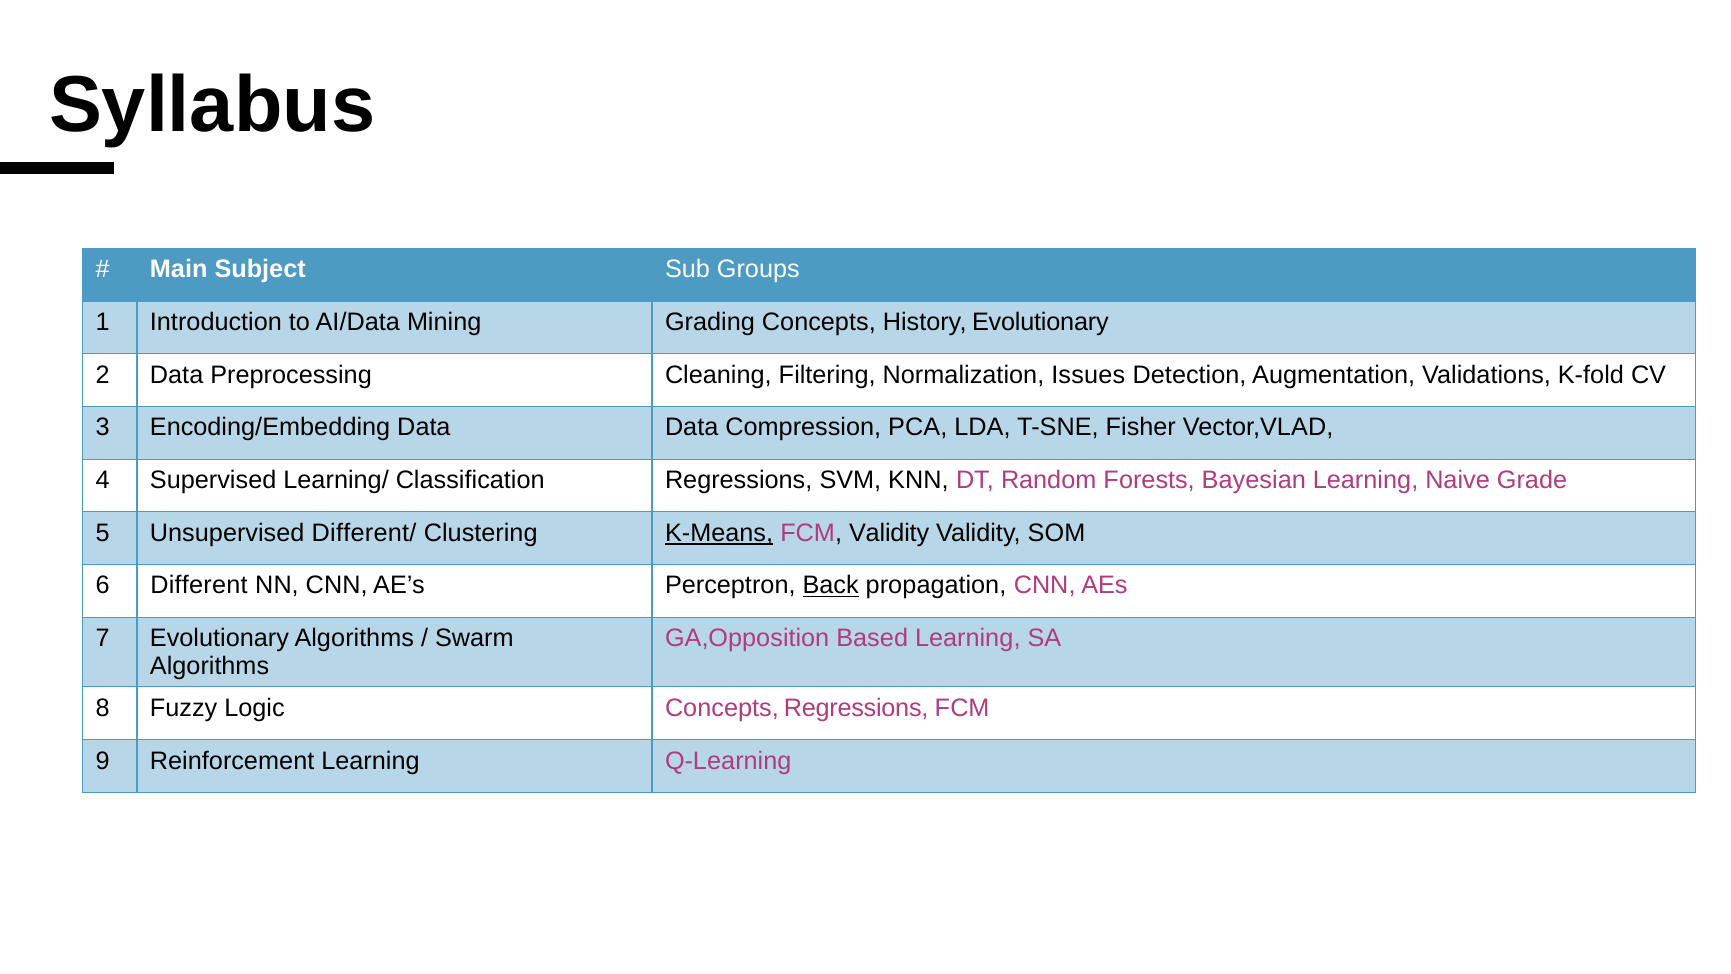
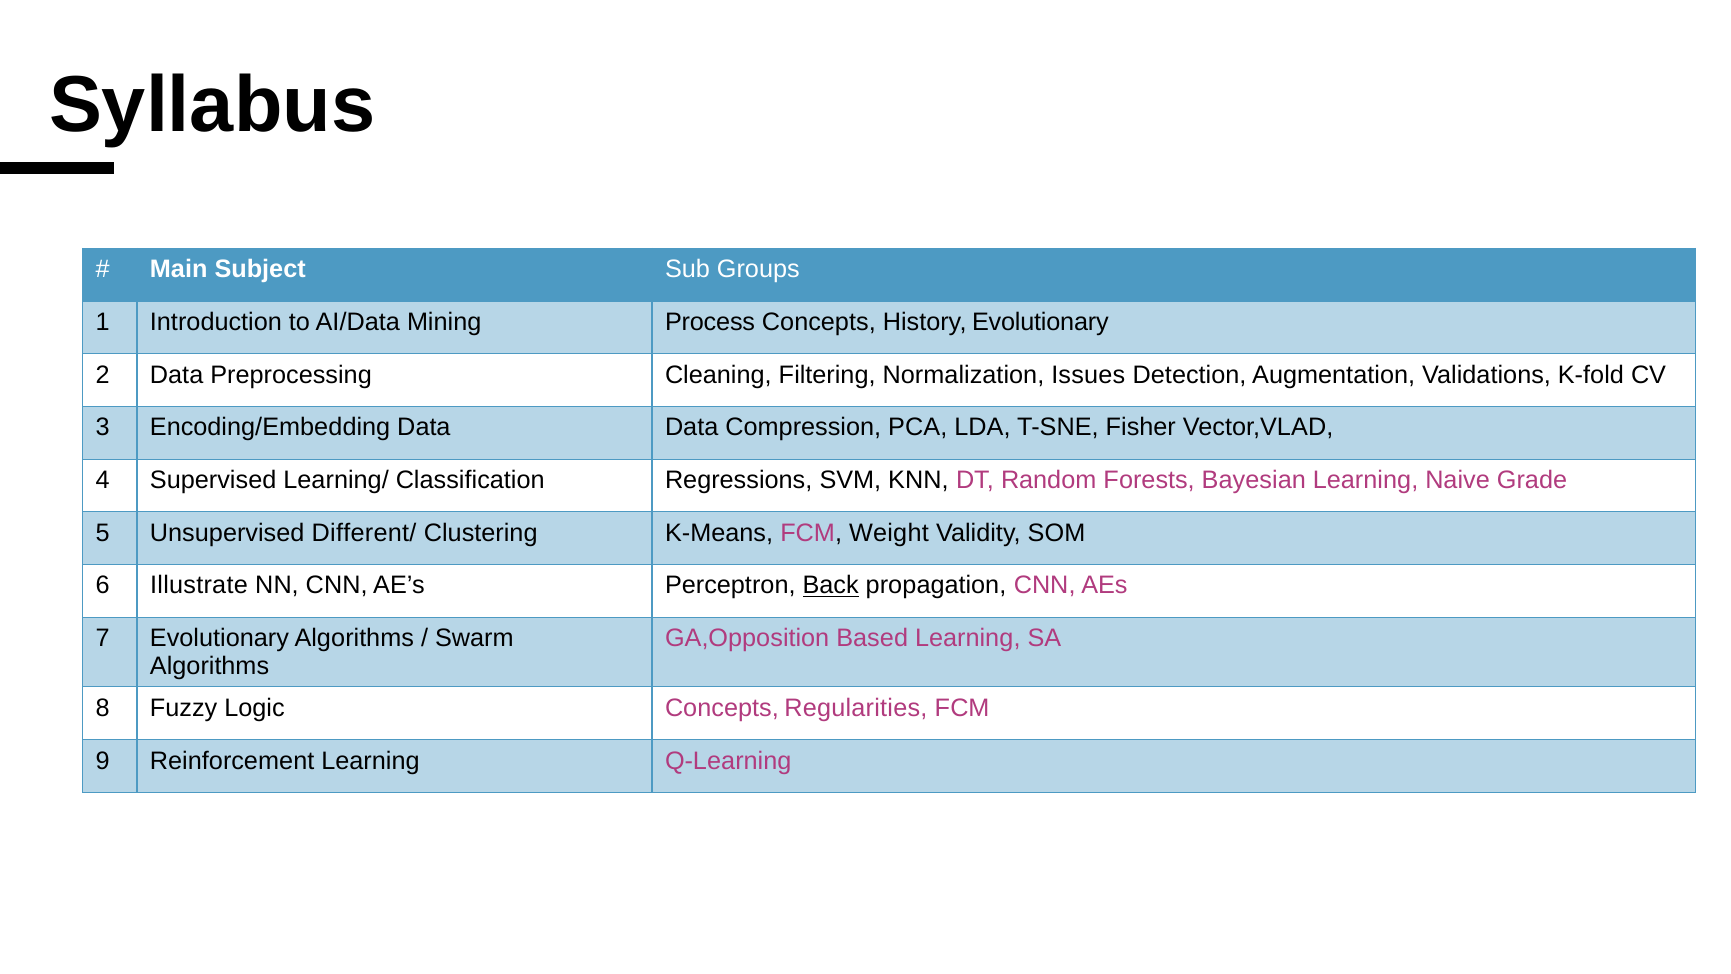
Grading: Grading -> Process (710, 322)
K-Means underline: present -> none (719, 533)
FCM Validity: Validity -> Weight (889, 533)
Different: Different -> Illustrate (199, 585)
Concepts Regressions: Regressions -> Regularities (856, 708)
